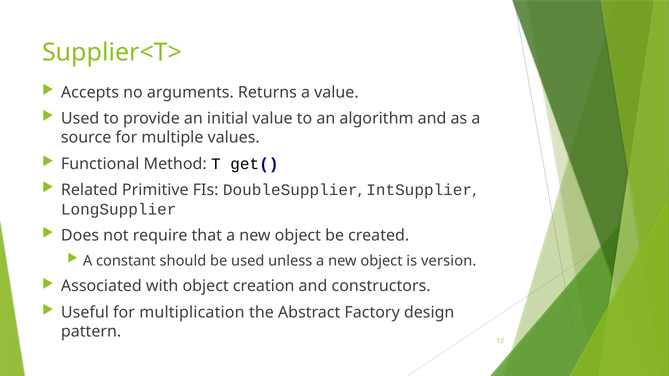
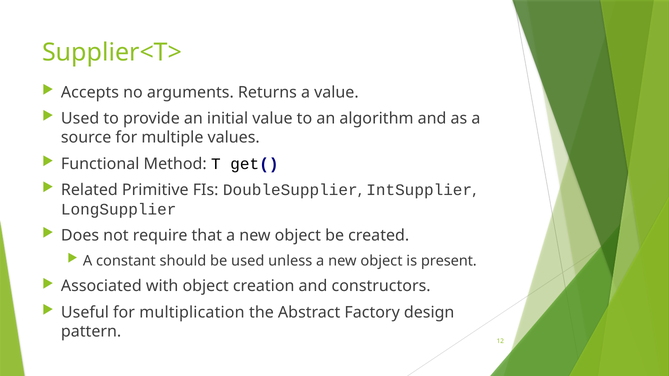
version: version -> present (449, 261)
